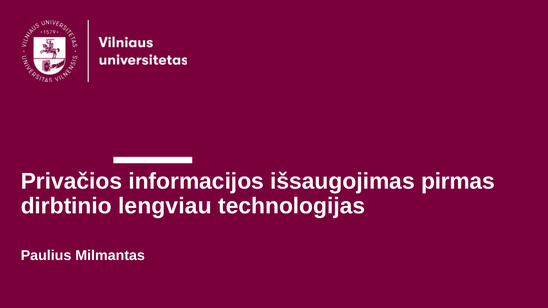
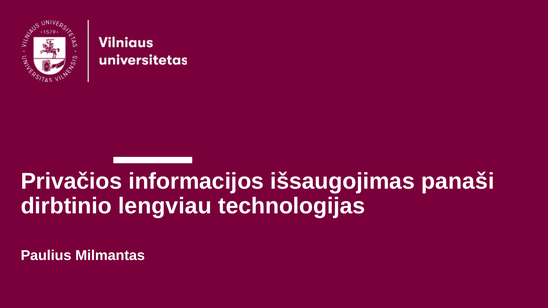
pirmas: pirmas -> panaši (458, 181)
